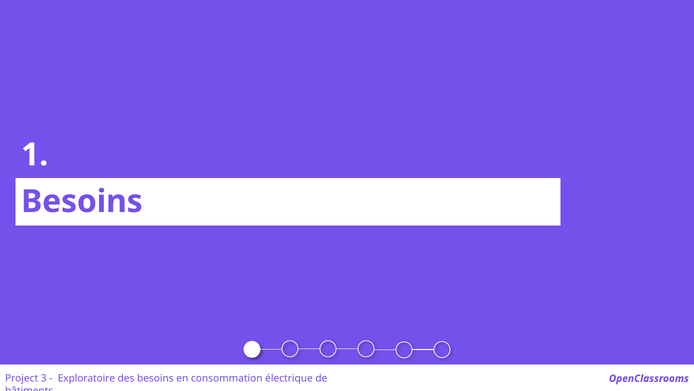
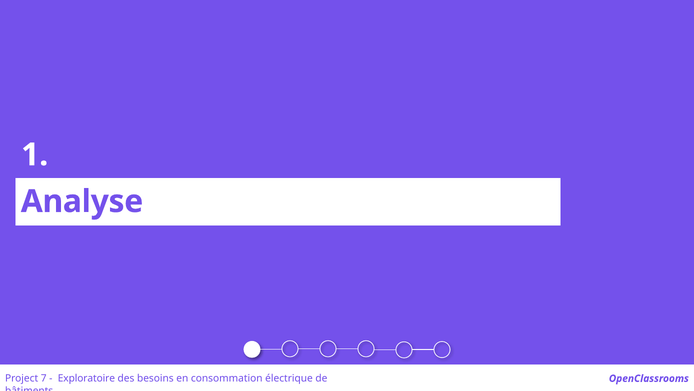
Besoins: Besoins -> Analyse (82, 201)
3: 3 -> 7 (44, 378)
